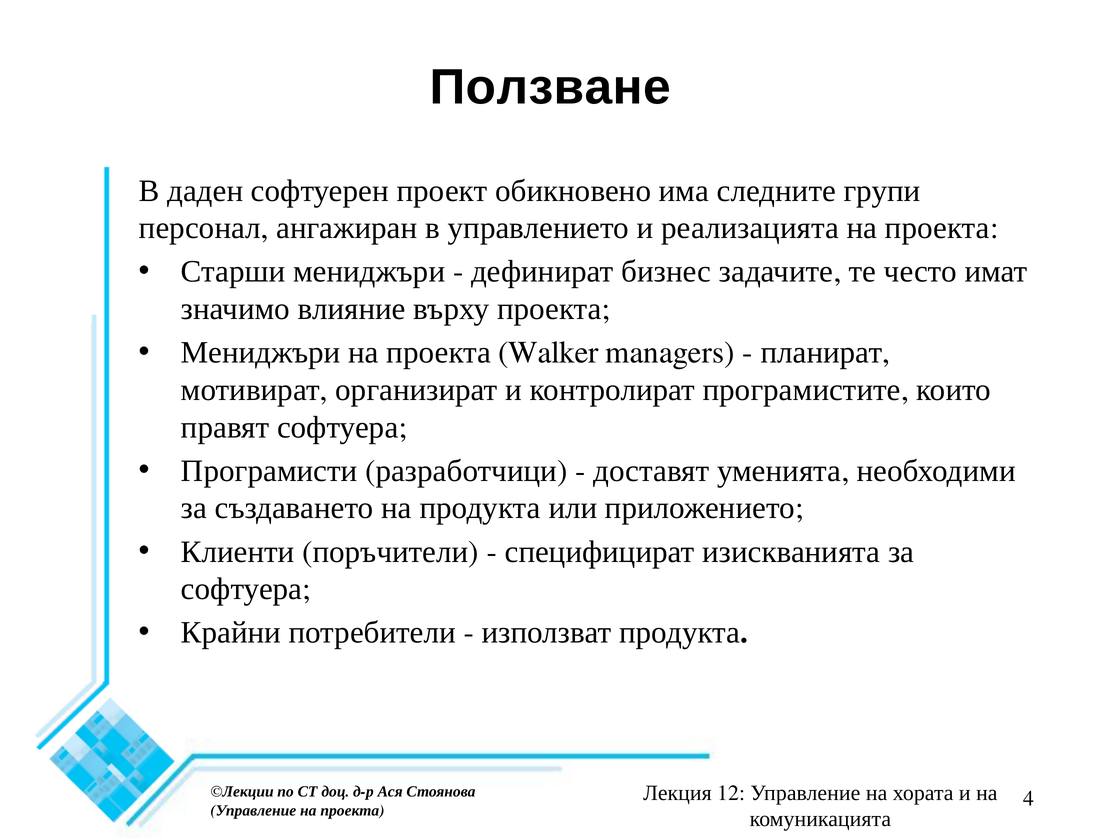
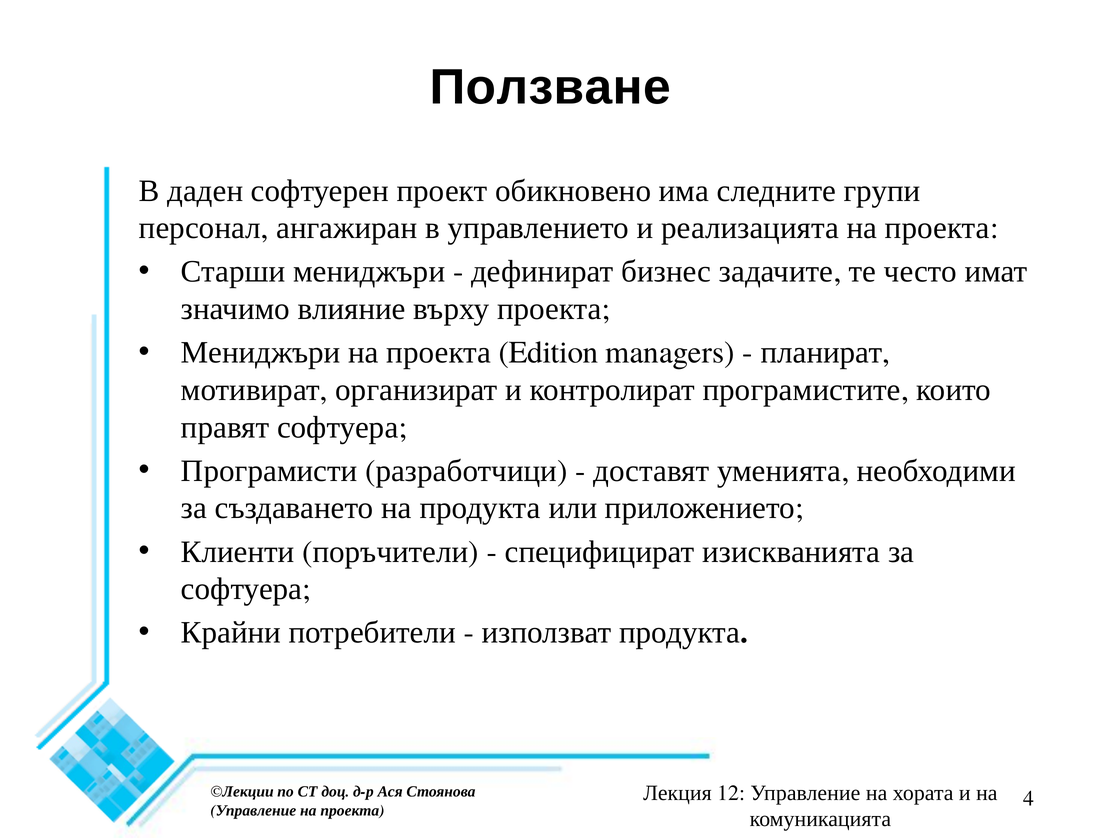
Walker: Walker -> Edition (548, 353)
